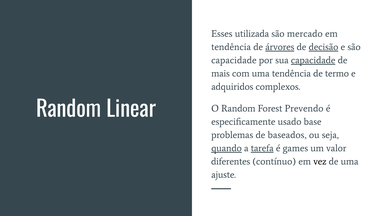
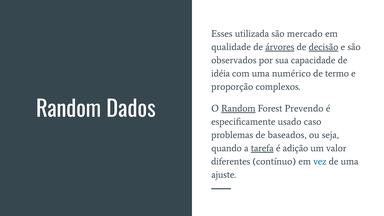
tendência: tendência -> qualidade (231, 47)
capacidade: capacidade -> observados (234, 60)
capacidade underline: present -> none (313, 60)
mais: mais -> idéia (221, 73)
uma tendência: tendência -> numérico (291, 73)
adquiridos: adquiridos -> proporção (232, 87)
Linear: Linear -> Dados (131, 110)
Random underline: none -> present (238, 108)
base: base -> caso (313, 122)
quando underline: present -> none (227, 148)
games: games -> adição (295, 148)
vez colour: black -> blue (320, 161)
